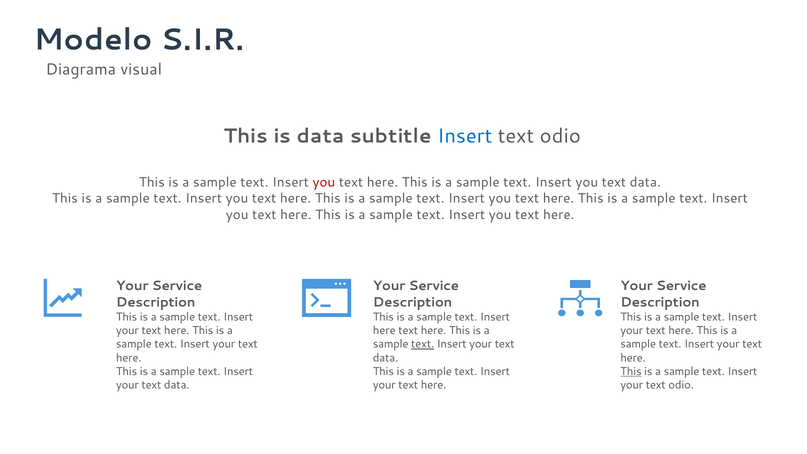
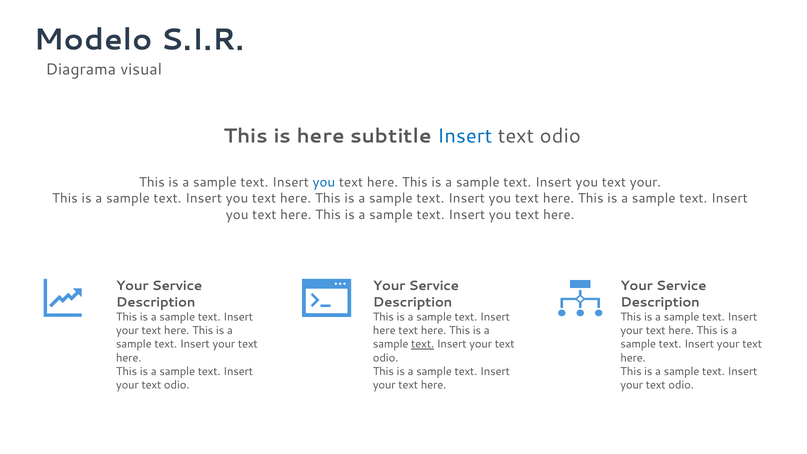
is data: data -> here (321, 136)
you colour: red -> blue (324, 182)
you text data: data -> your (645, 182)
data: data -> odio (386, 358)
This underline: present -> none (631, 371)
data: data -> odio (177, 385)
